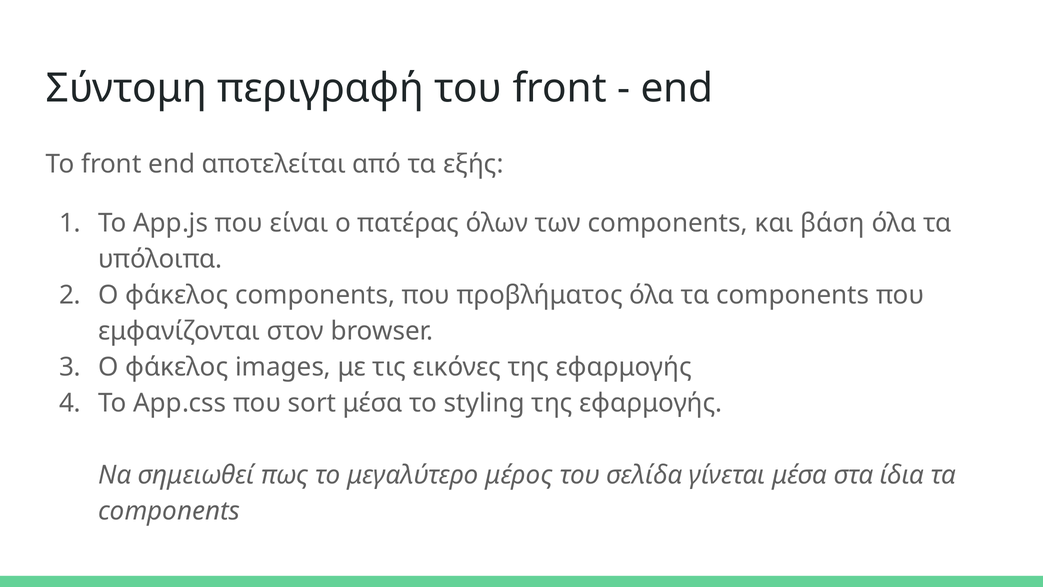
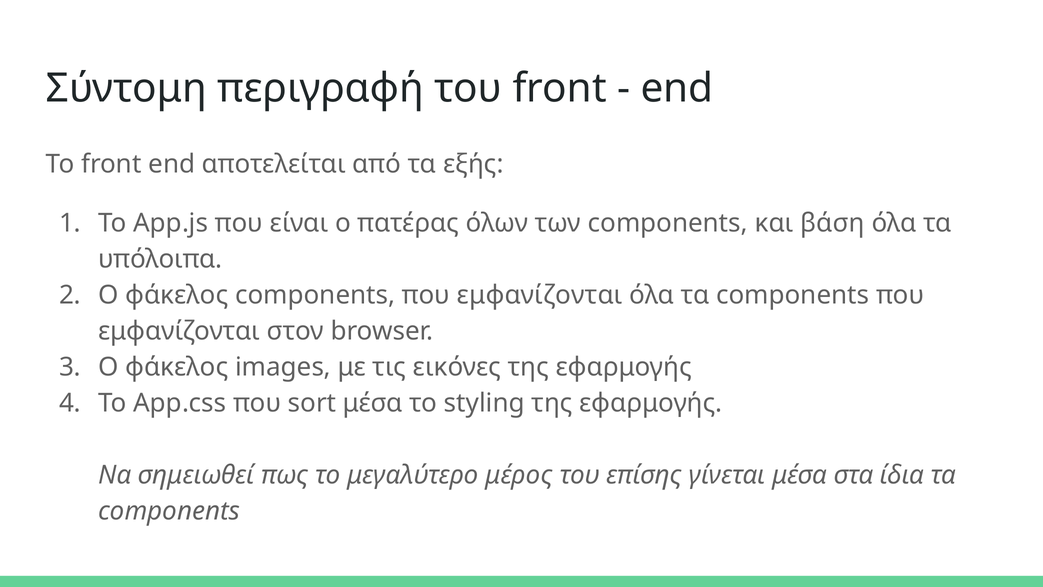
φάκελος components που προβλήματος: προβλήματος -> εμφανίζονται (540, 295)
σελίδα: σελίδα -> επίσης (644, 475)
